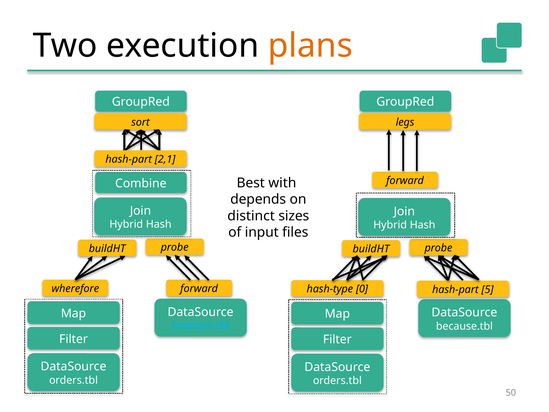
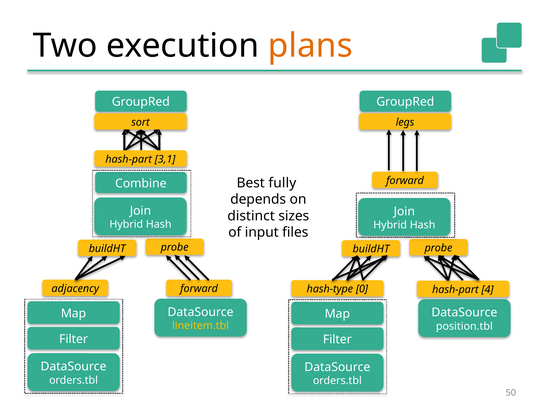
2,1: 2,1 -> 3,1 (165, 159)
with: with -> fully (282, 183)
wherefore: wherefore -> adjacency (75, 288)
5: 5 -> 4 (487, 289)
lineitem.tbl colour: light blue -> yellow (201, 325)
because.tbl: because.tbl -> position.tbl (464, 326)
